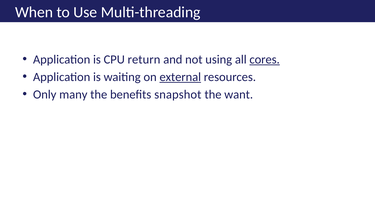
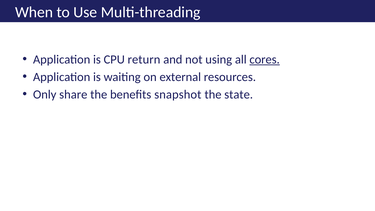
external underline: present -> none (180, 77)
many: many -> share (73, 94)
want: want -> state (239, 94)
